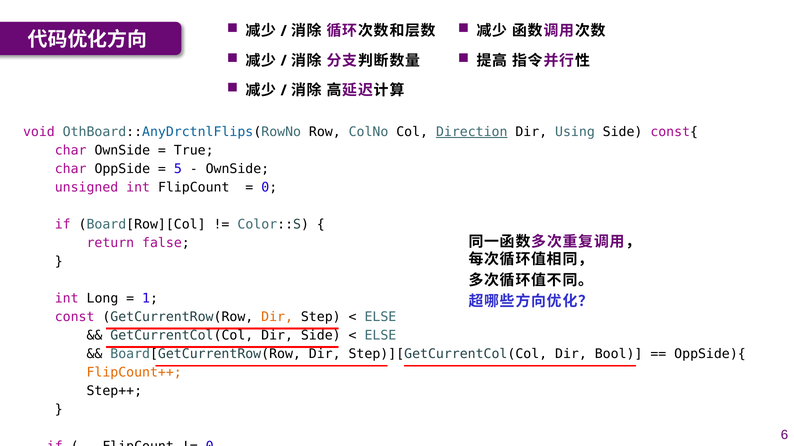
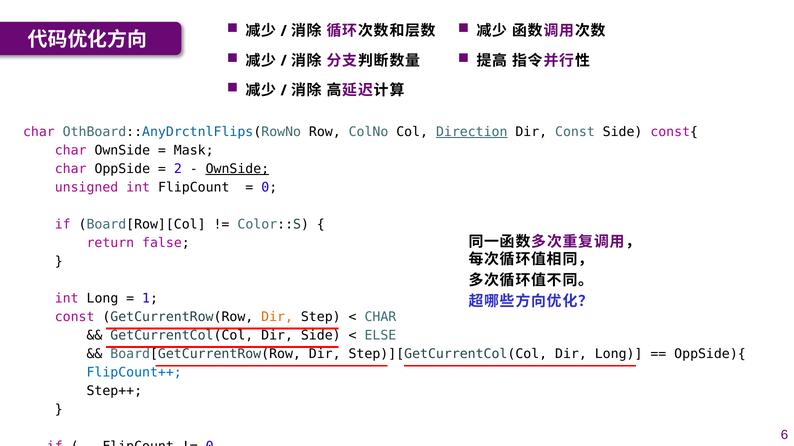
void: void -> char (39, 132)
Dir Using: Using -> Const (575, 132)
True: True -> Mask (194, 150)
5: 5 -> 2 (178, 169)
OwnSide underline: none -> present (237, 169)
ELSE: ELSE -> CHAR (380, 317)
Dir Bool: Bool -> Long (619, 354)
FlipCount++ colour: orange -> blue (134, 373)
